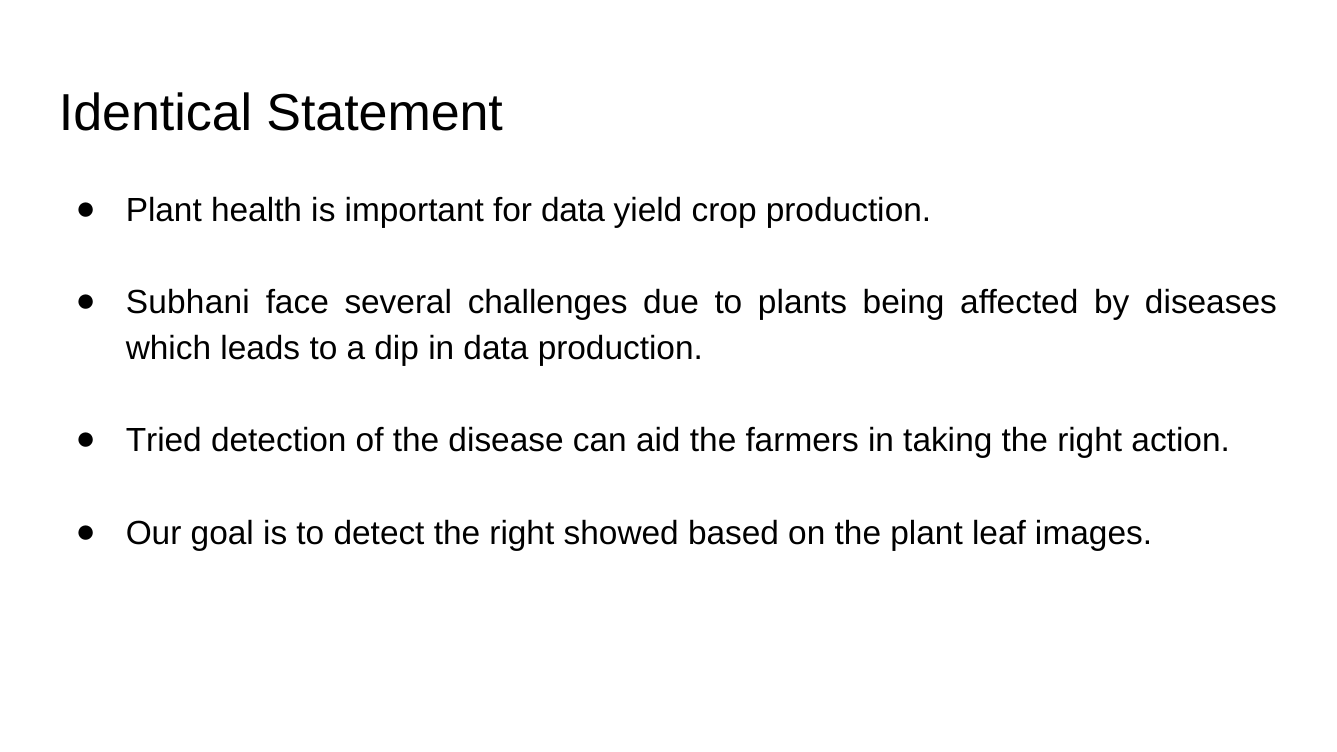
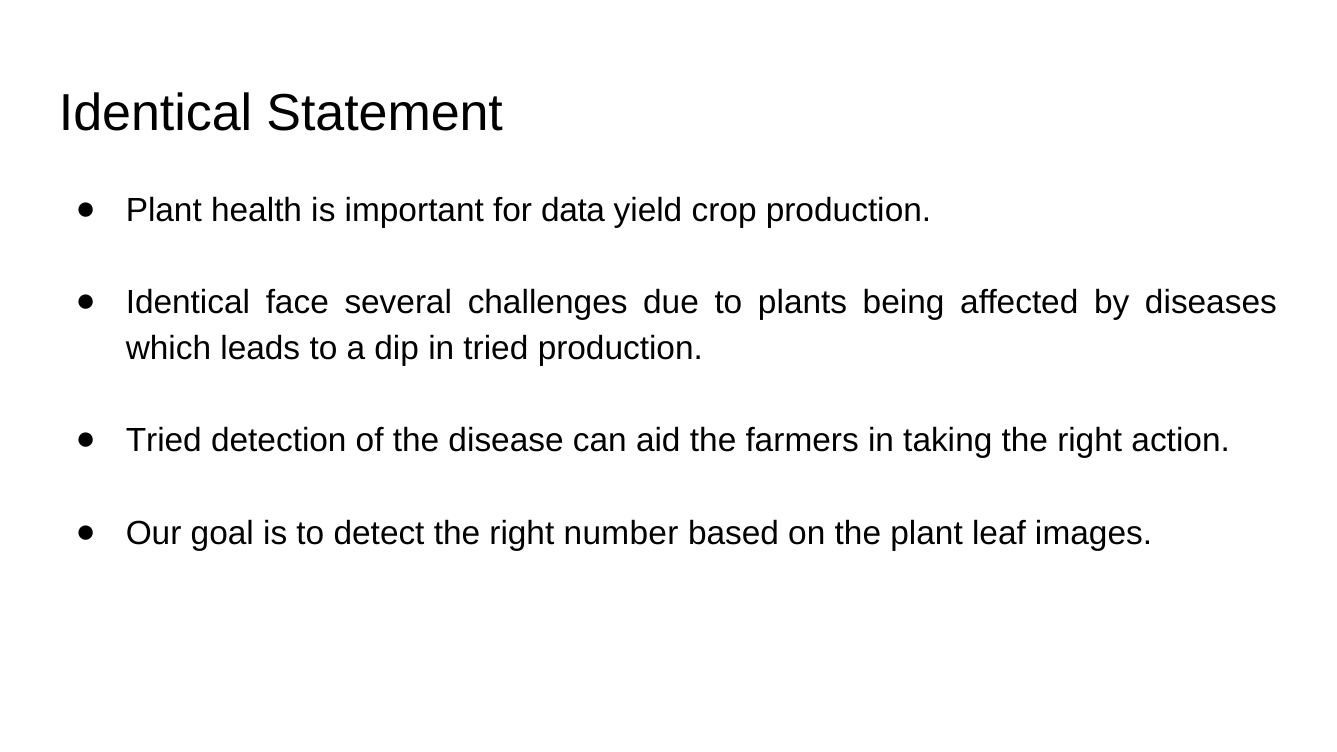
Subhani: Subhani -> Identical (188, 302)
in data: data -> tried (496, 349)
showed: showed -> number (621, 533)
